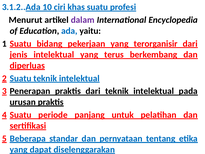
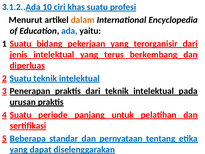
dalam colour: purple -> orange (83, 20)
